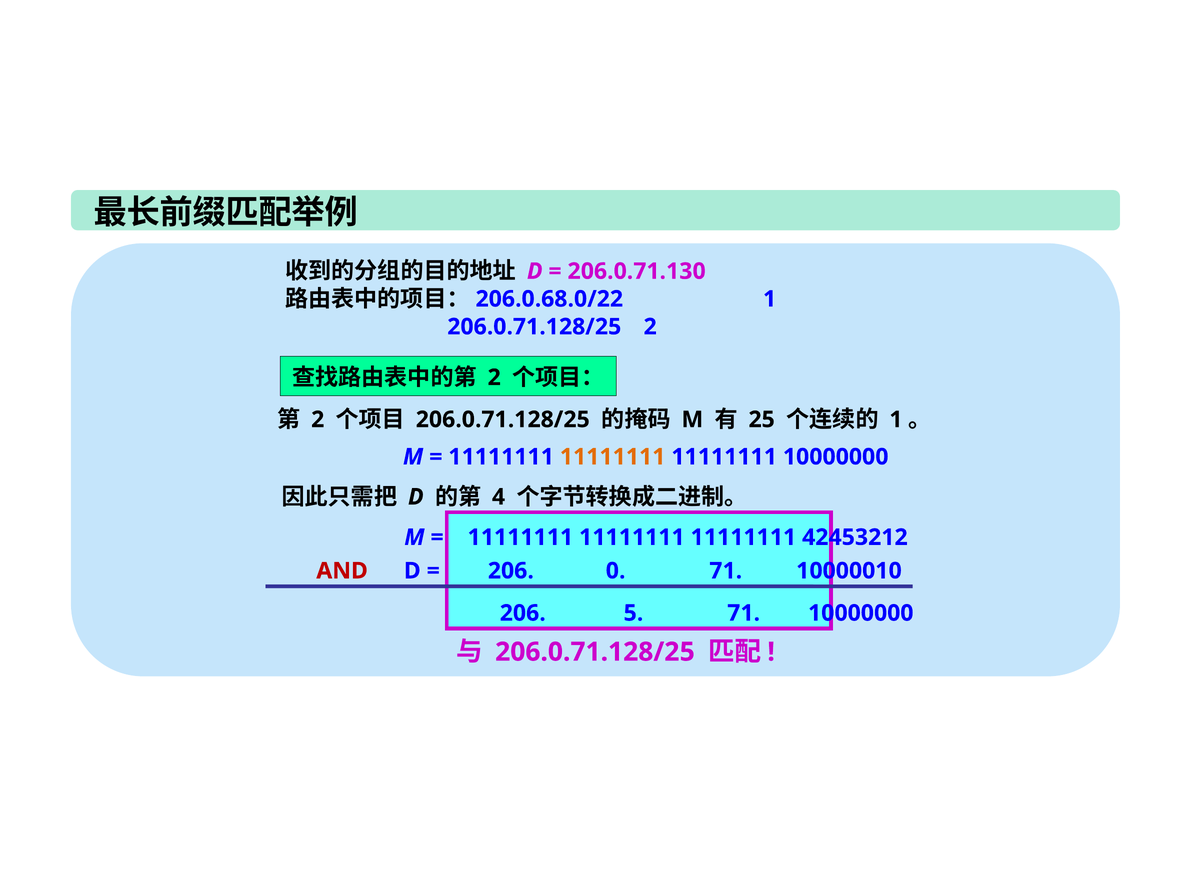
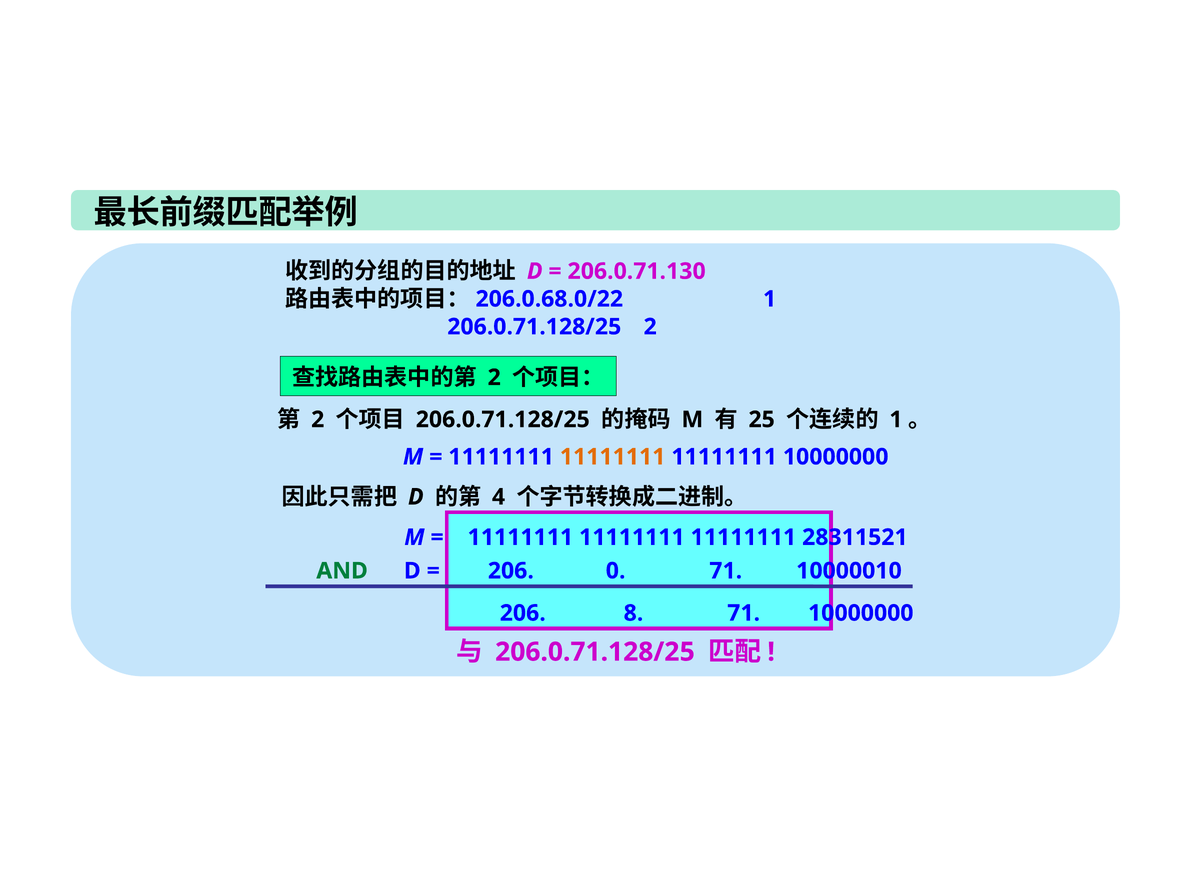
42453212: 42453212 -> 28311521 (855, 537)
AND colour: red -> green (342, 571)
5: 5 -> 8 (633, 613)
